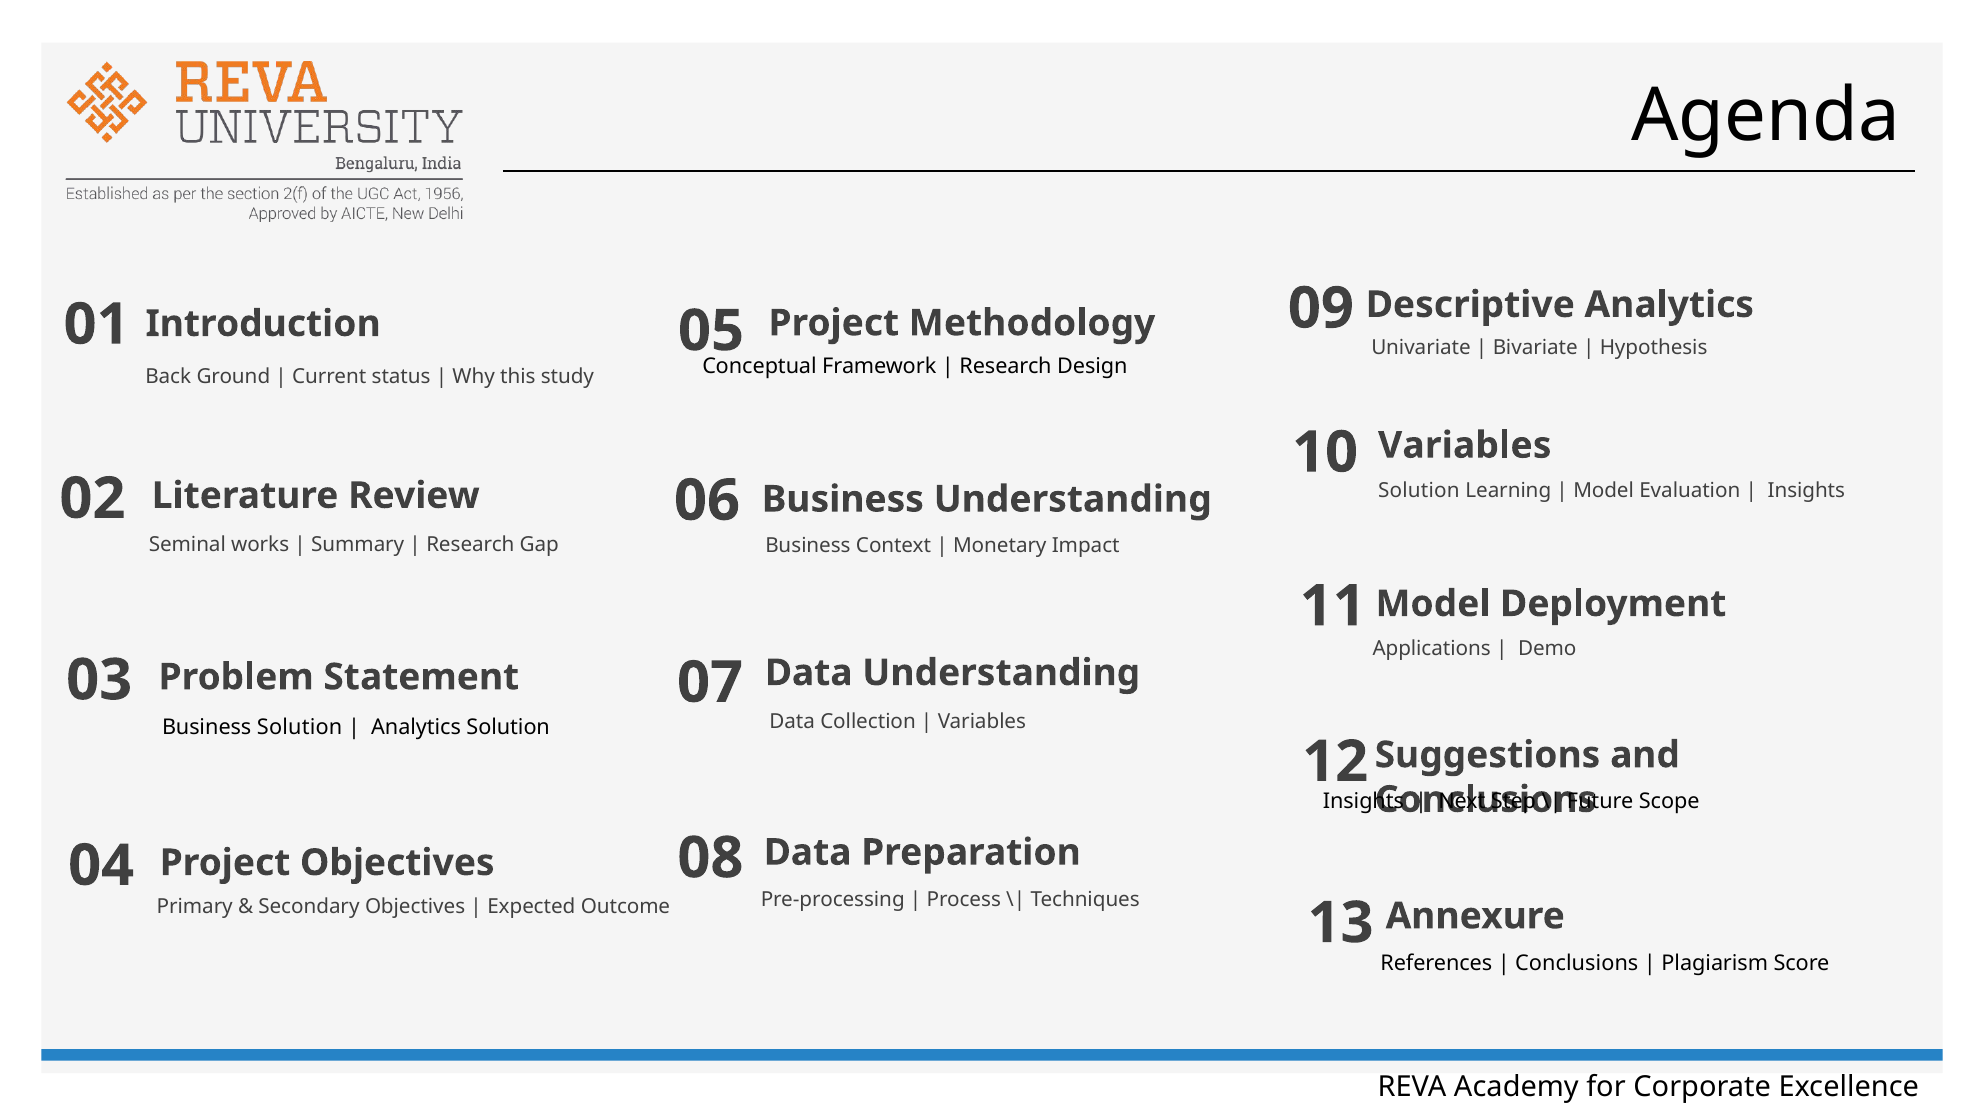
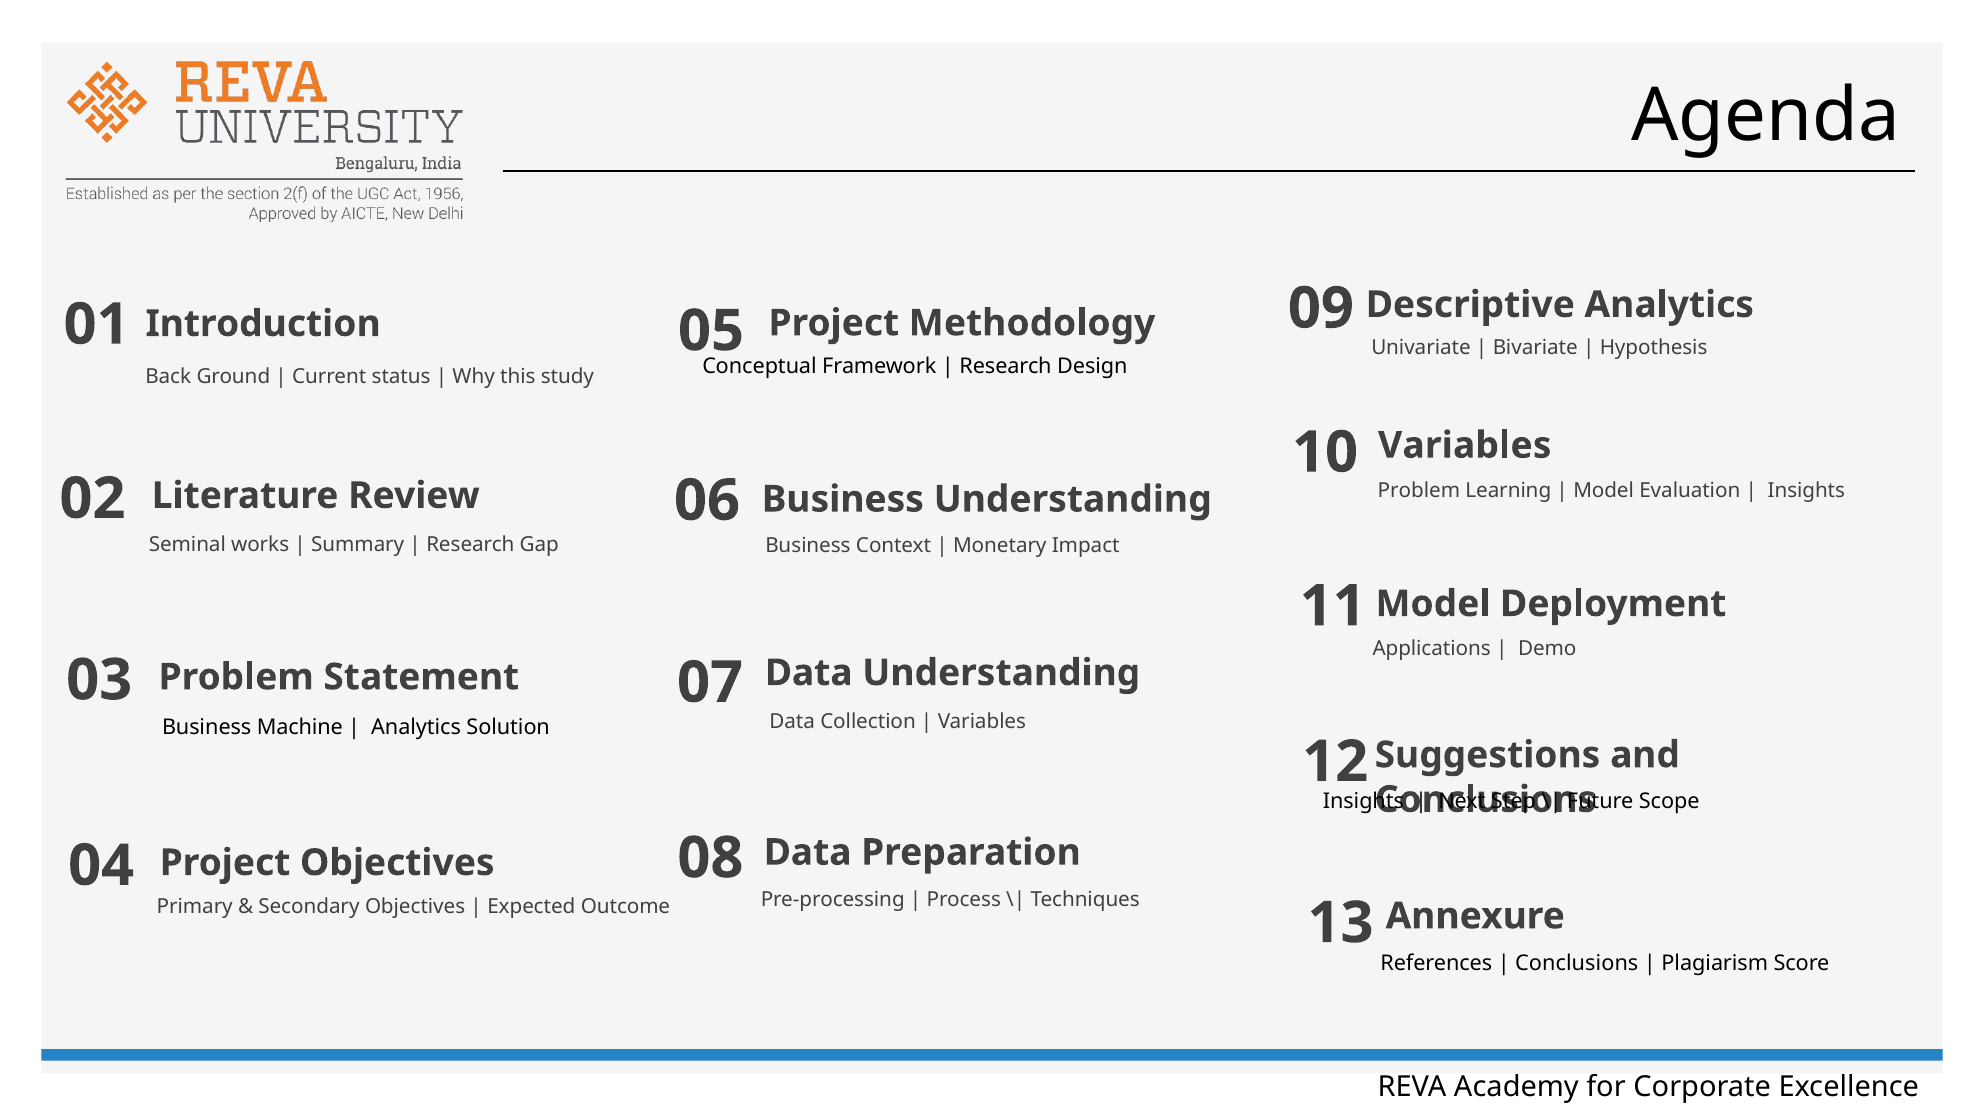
Solution: Solution -> Problem (1419, 491)
Business Solution: Solution -> Machine (300, 727)
